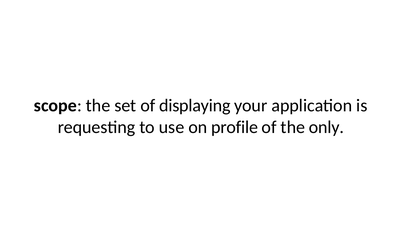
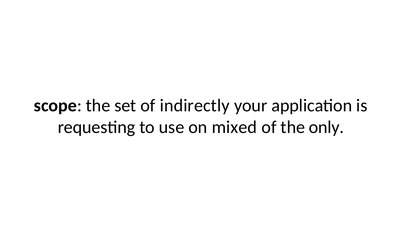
displaying: displaying -> indirectly (195, 105)
profile: profile -> mixed (234, 127)
